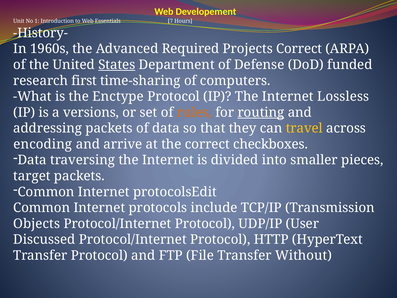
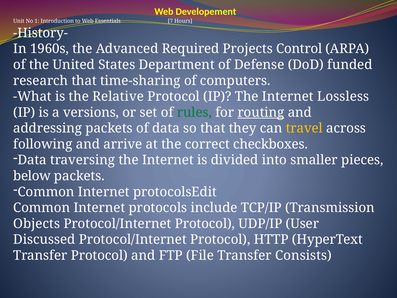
Projects Correct: Correct -> Control (299, 49)
States underline: present -> none (117, 65)
research first: first -> that (84, 81)
Enctype: Enctype -> Relative (118, 96)
rules colour: orange -> green (194, 112)
encoding: encoding -> following (43, 144)
target: target -> below (32, 176)
Without: Without -> Consists (303, 255)
